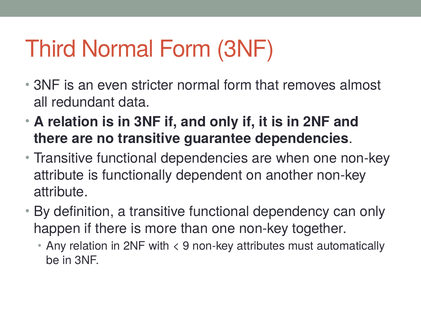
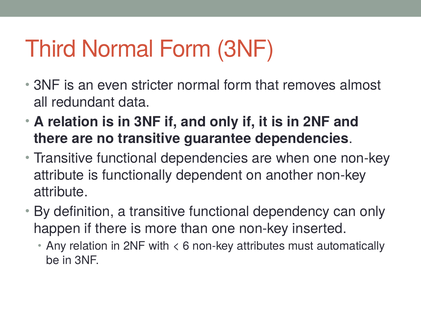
together: together -> inserted (319, 228)
9: 9 -> 6 (186, 246)
